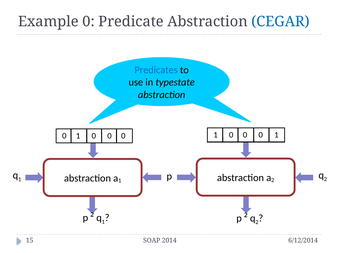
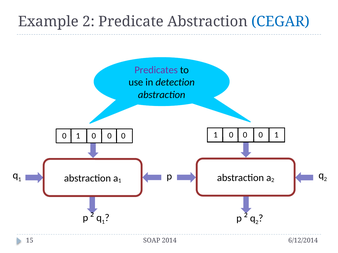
Example 0: 0 -> 2 (89, 22)
Predicates colour: blue -> purple (156, 70)
typestate: typestate -> detection (175, 82)
